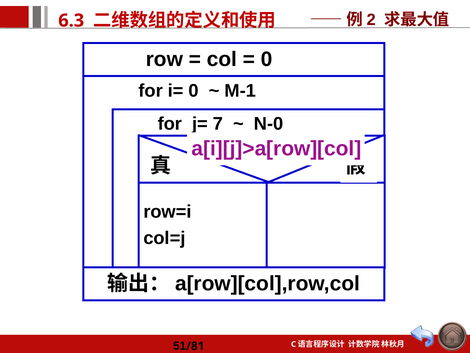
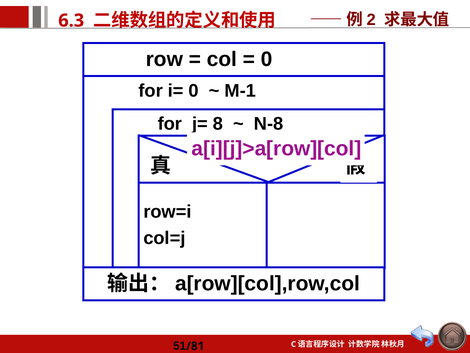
7: 7 -> 8 (218, 124)
N-0: N-0 -> N-8 (269, 124)
